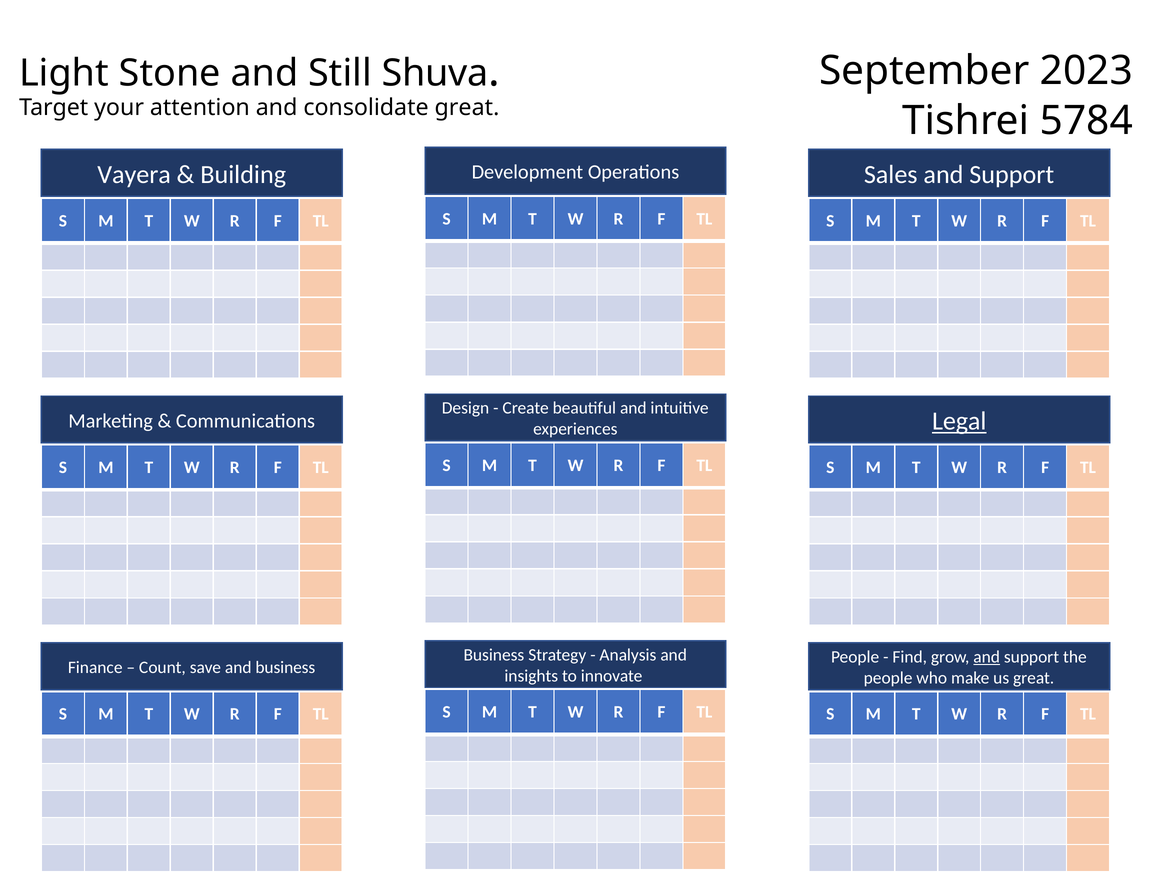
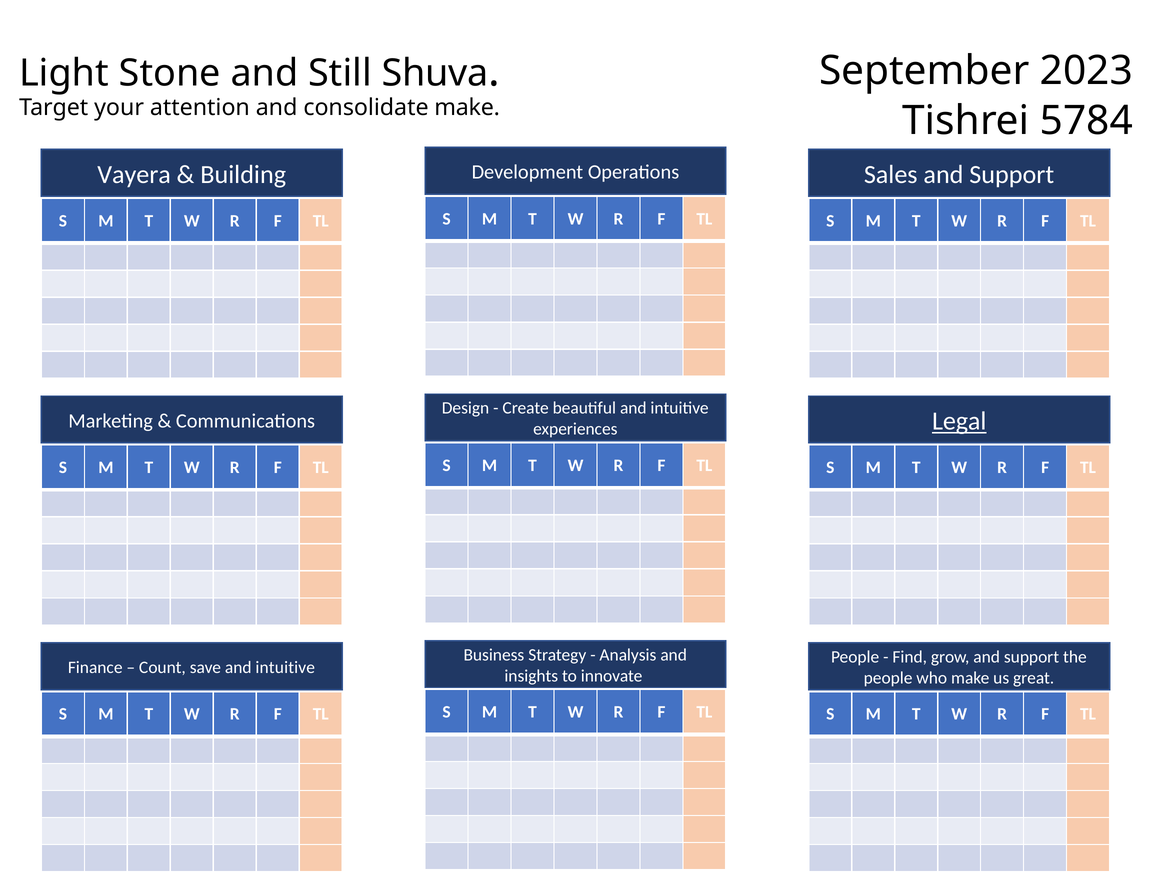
consolidate great: great -> make (467, 107)
and underline: present -> none (987, 656)
save and business: business -> intuitive (285, 667)
